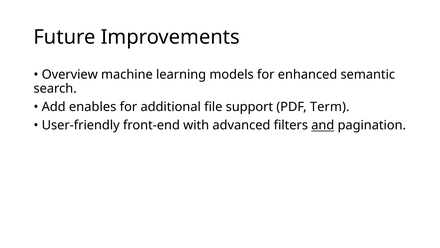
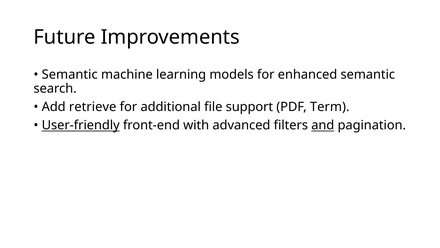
Overview: Overview -> Semantic (70, 74)
enables: enables -> retrieve (93, 107)
User-friendly underline: none -> present (81, 125)
